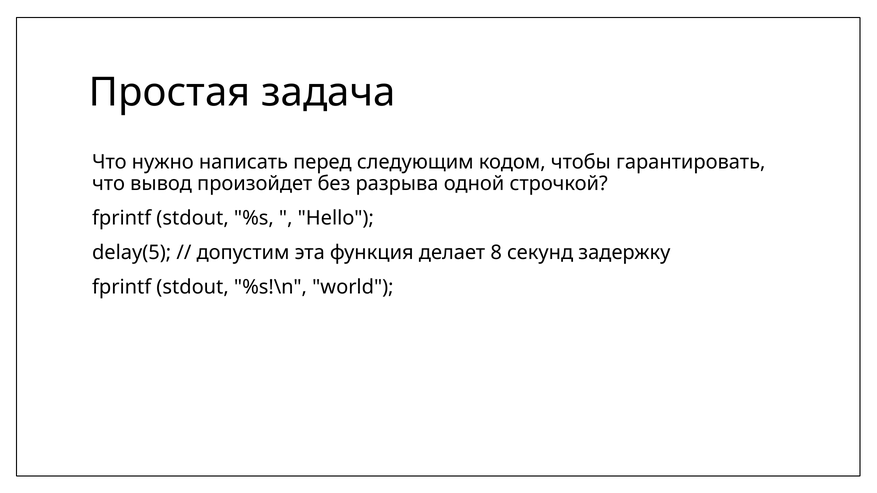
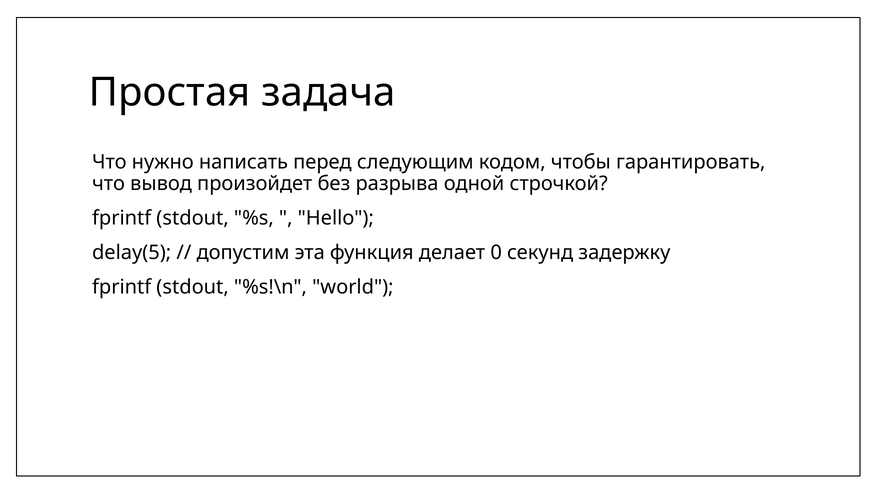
8: 8 -> 0 (496, 253)
